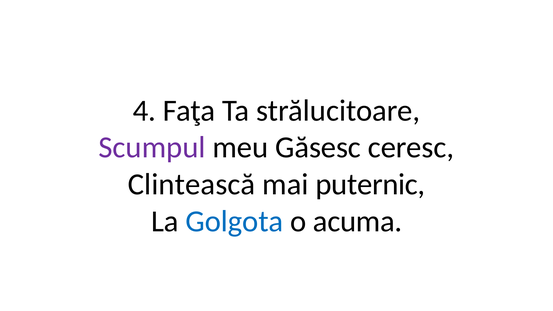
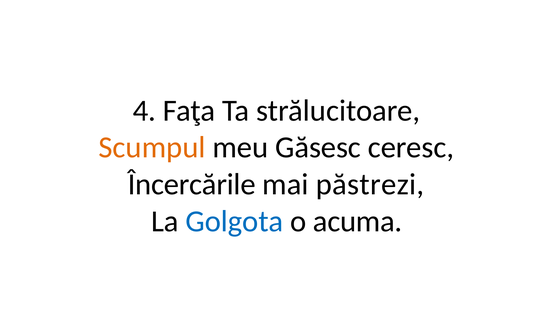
Scumpul colour: purple -> orange (152, 148)
Clintească: Clintească -> Încercările (192, 184)
puternic: puternic -> păstrezi (370, 184)
